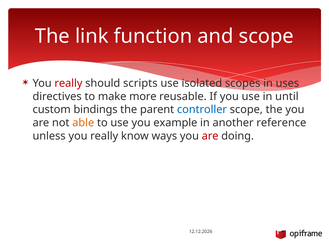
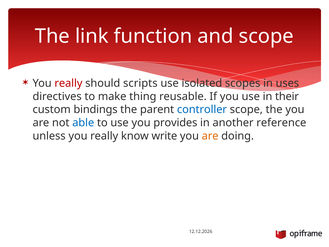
more: more -> thing (143, 96)
until: until -> their (287, 96)
able colour: orange -> blue (83, 123)
example: example -> provides (175, 123)
ways: ways -> write (164, 136)
are colour: red -> orange (210, 136)
